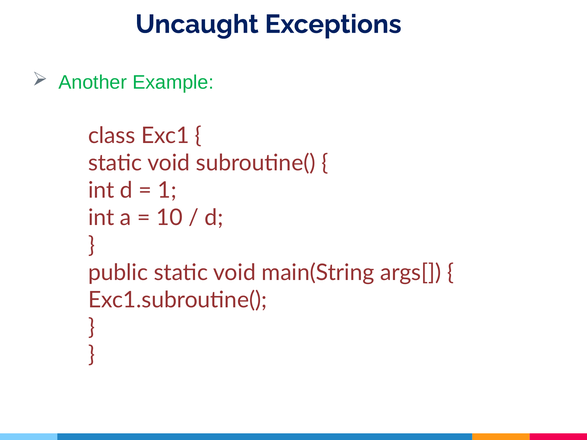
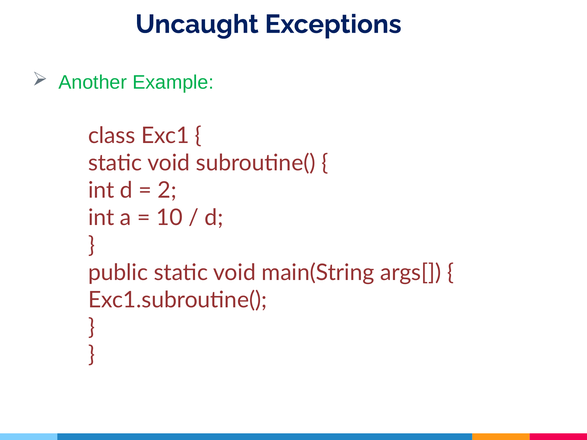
1: 1 -> 2 (167, 190)
